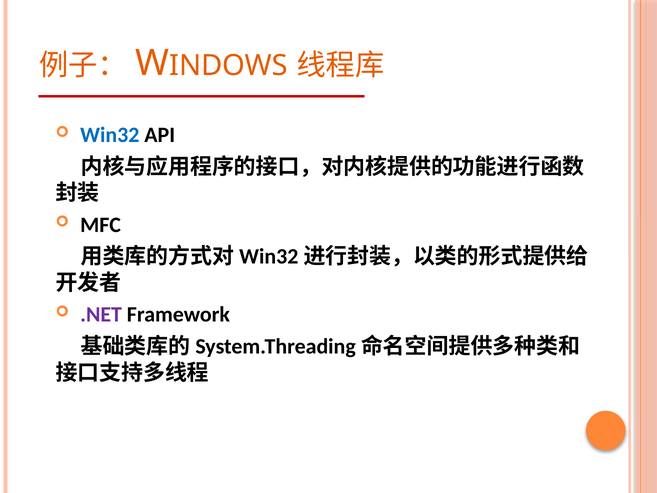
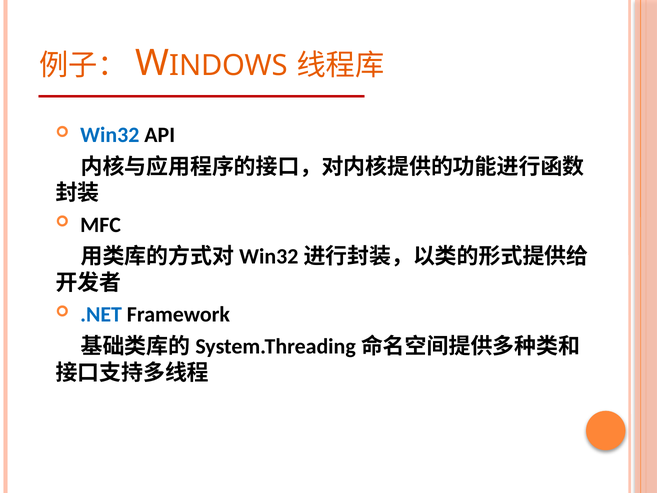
.NET colour: purple -> blue (101, 315)
